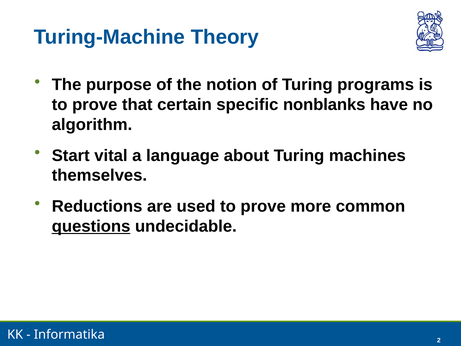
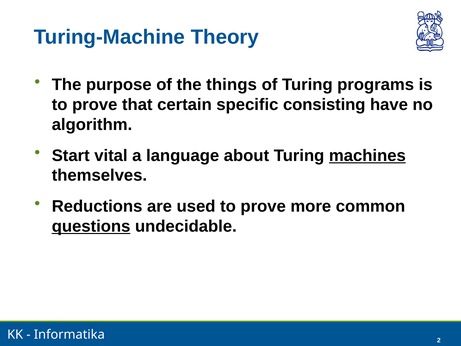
notion: notion -> things (232, 85)
nonblanks: nonblanks -> consisting (324, 105)
machines underline: none -> present (367, 155)
